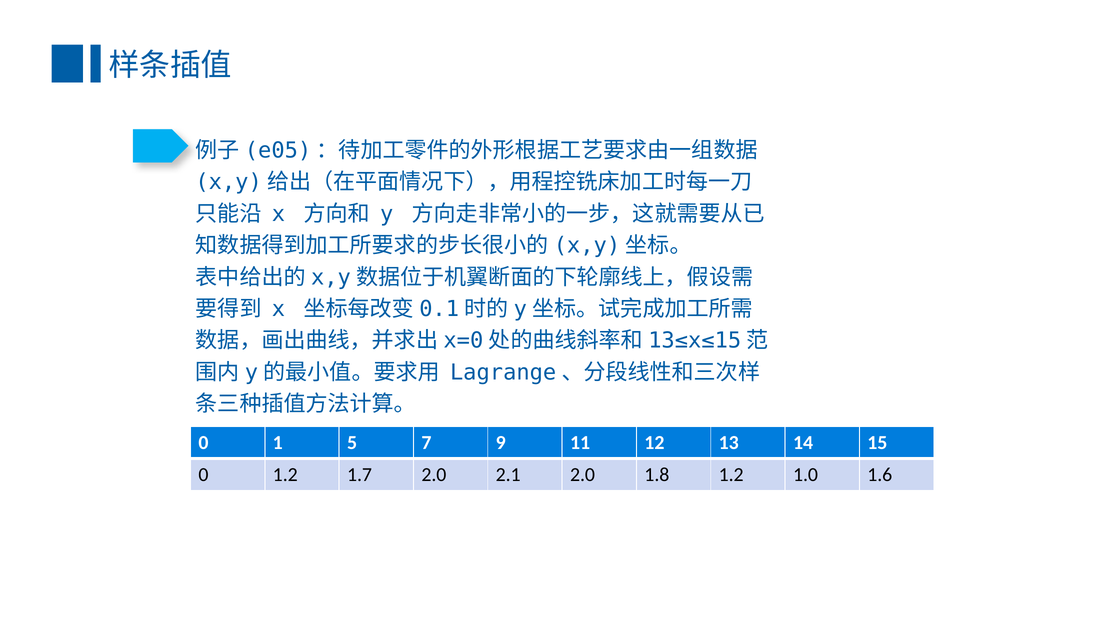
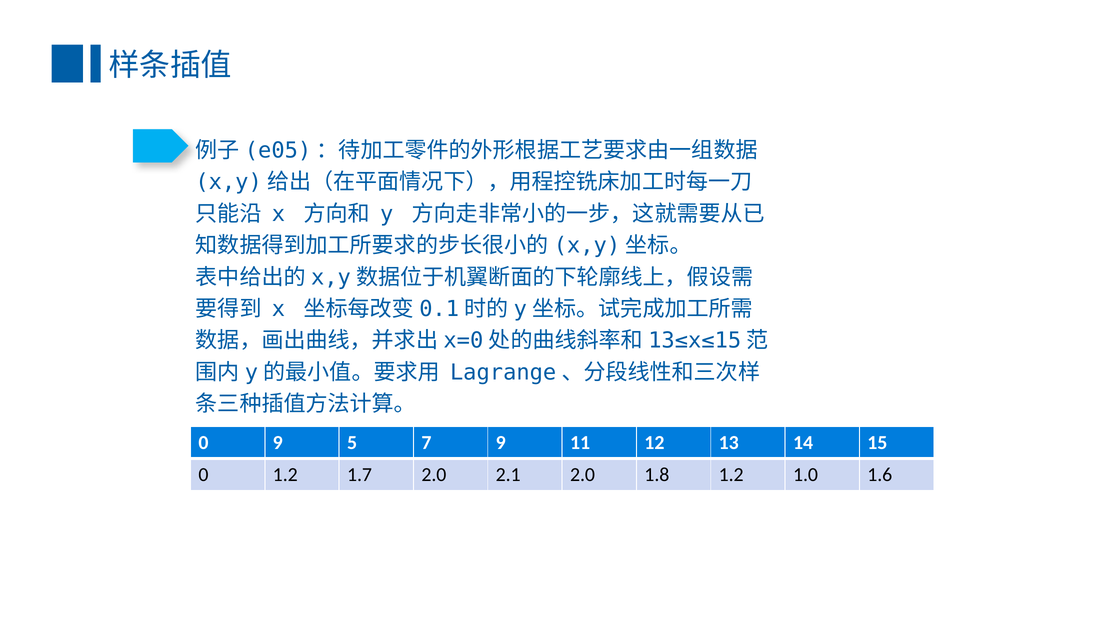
0 1: 1 -> 9 (278, 443)
